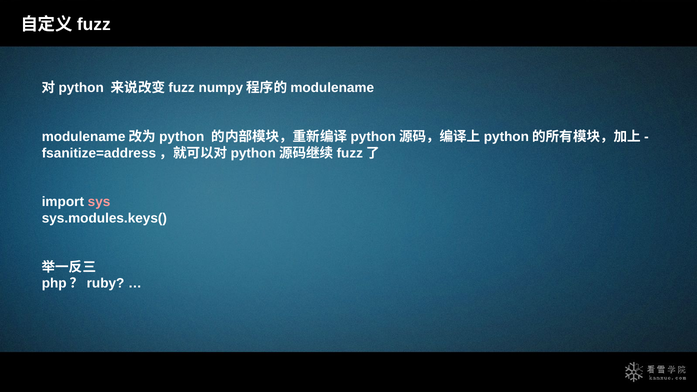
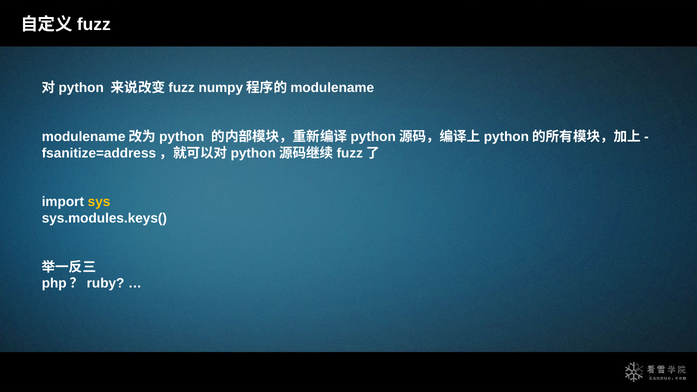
sys colour: pink -> yellow (99, 202)
